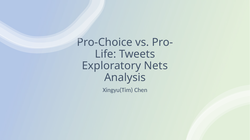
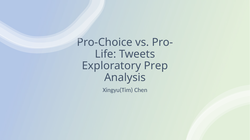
Nets: Nets -> Prep (156, 66)
